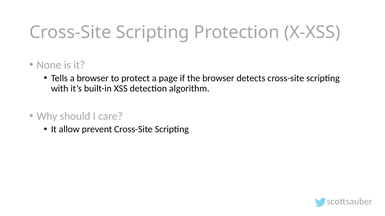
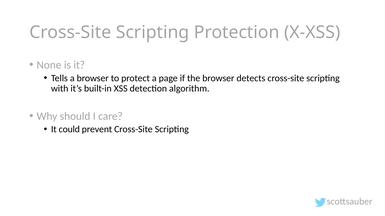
allow: allow -> could (69, 130)
